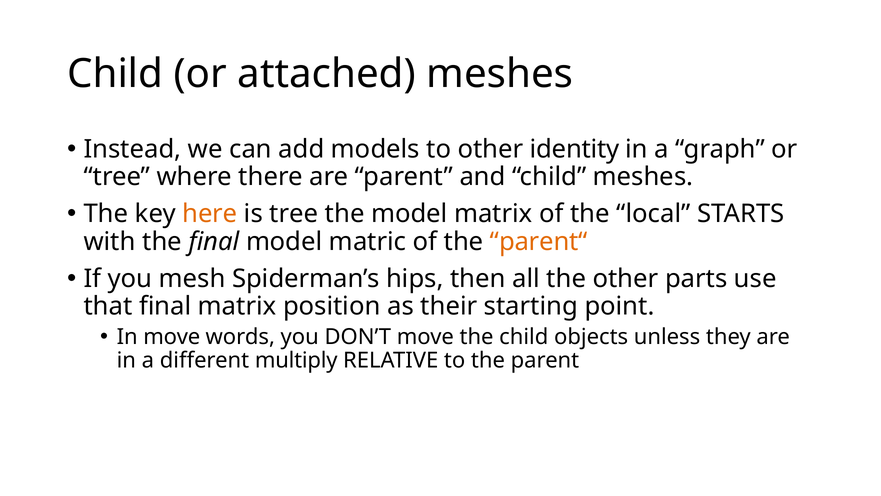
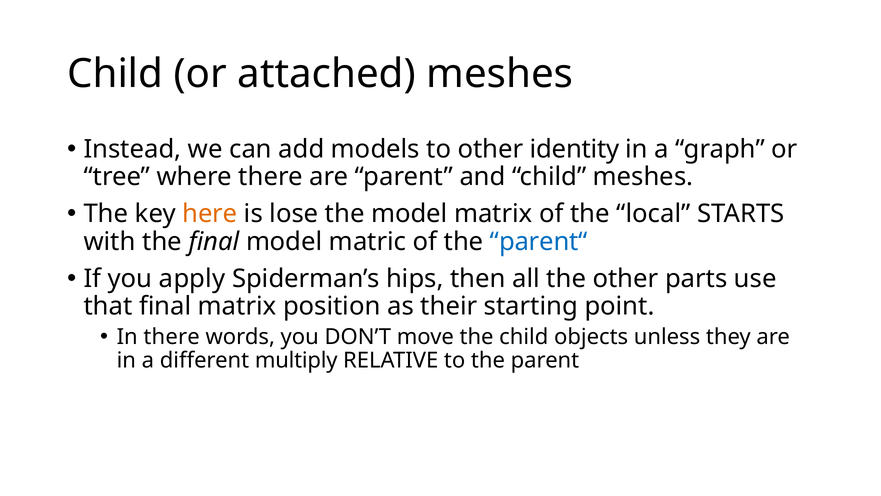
is tree: tree -> lose (294, 214)
parent“ colour: orange -> blue (539, 241)
mesh: mesh -> apply (192, 278)
In move: move -> there (172, 336)
